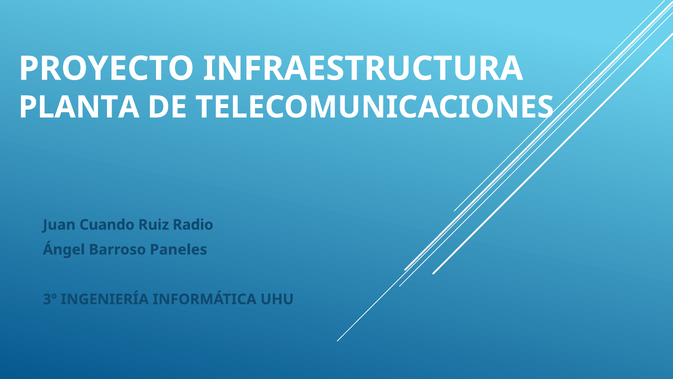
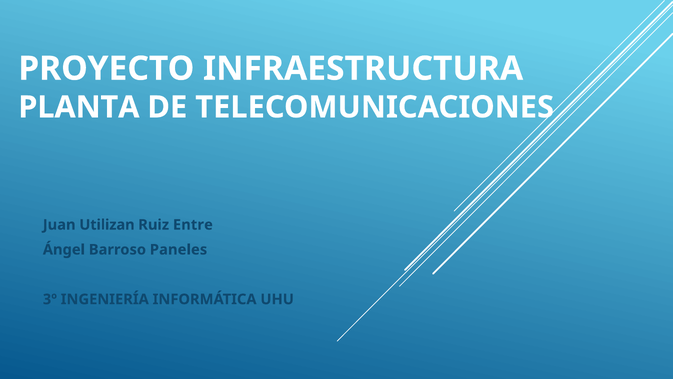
Cuando: Cuando -> Utilizan (107, 225)
Radio: Radio -> Entre (193, 225)
